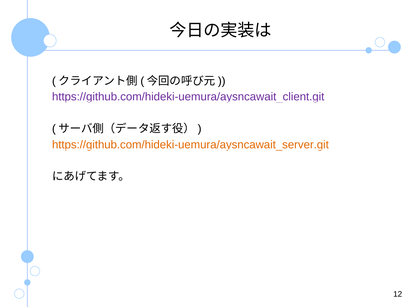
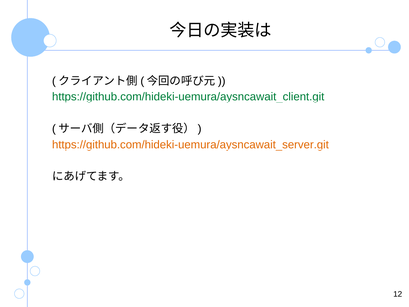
https://github.com/hideki-uemura/aysncawait_client.git colour: purple -> green (188, 97)
